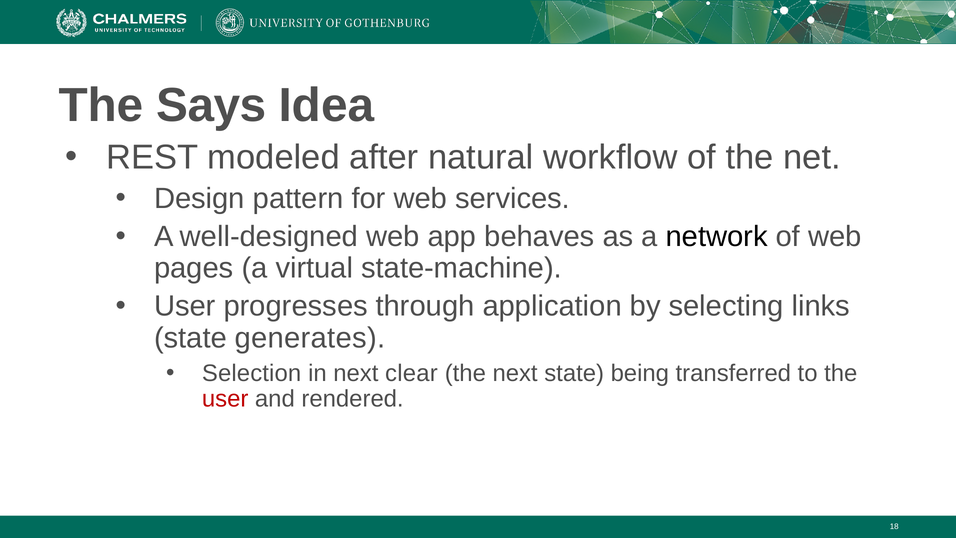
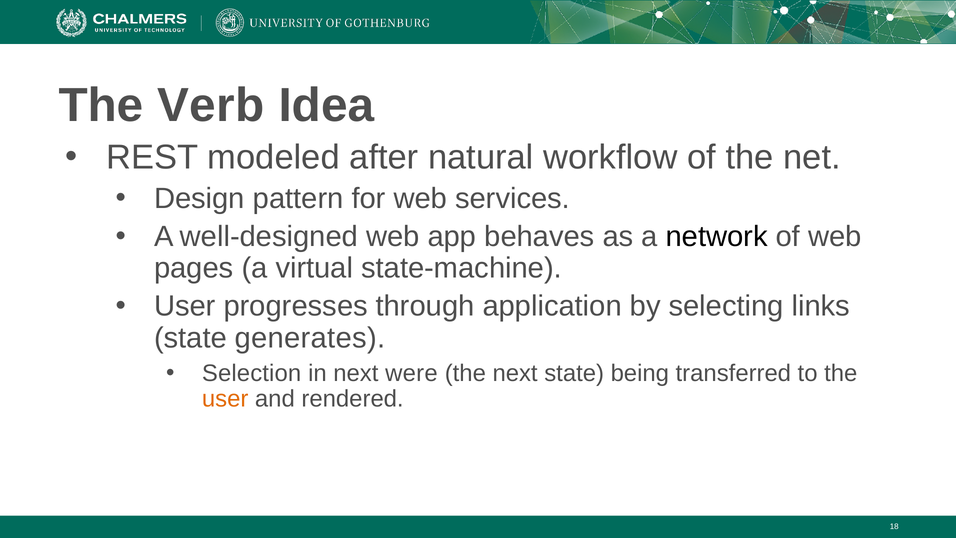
Says: Says -> Verb (211, 106)
clear: clear -> were (411, 373)
user colour: red -> orange (225, 399)
